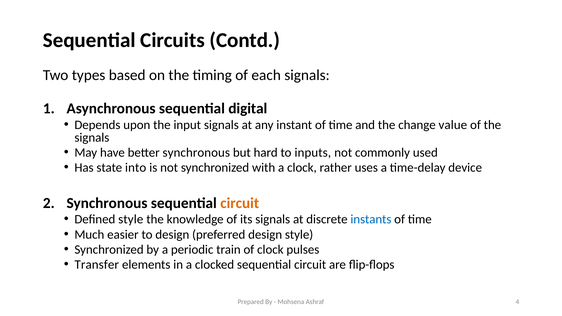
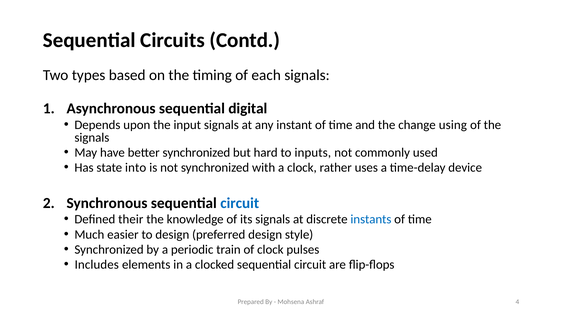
value: value -> using (453, 125)
better synchronous: synchronous -> synchronized (196, 153)
circuit colour: orange -> blue (240, 203)
Defined style: style -> their (131, 219)
Transfer: Transfer -> Includes (97, 265)
